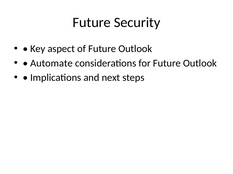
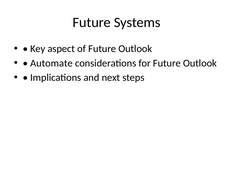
Security: Security -> Systems (137, 23)
